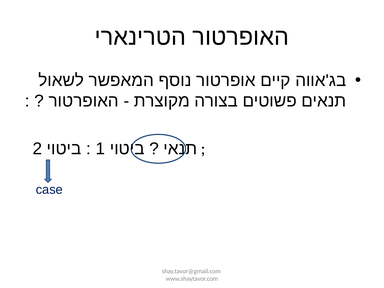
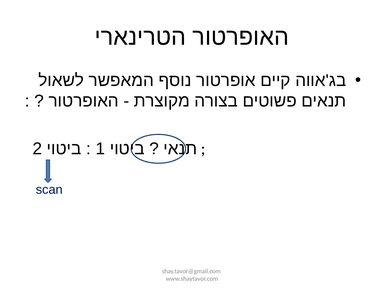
case: case -> scan (49, 190)
